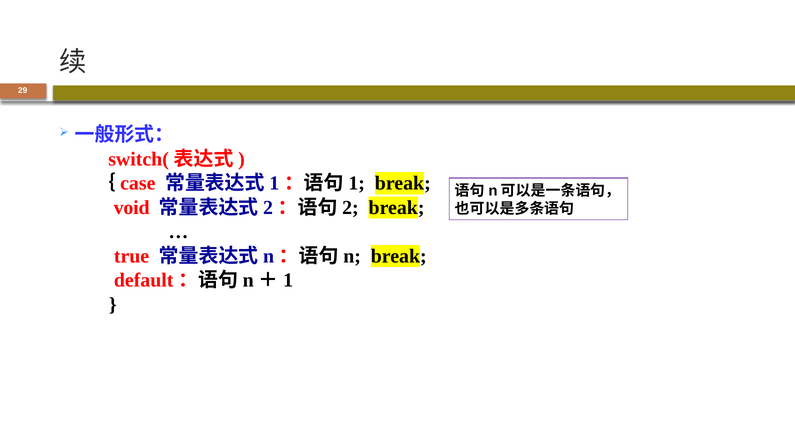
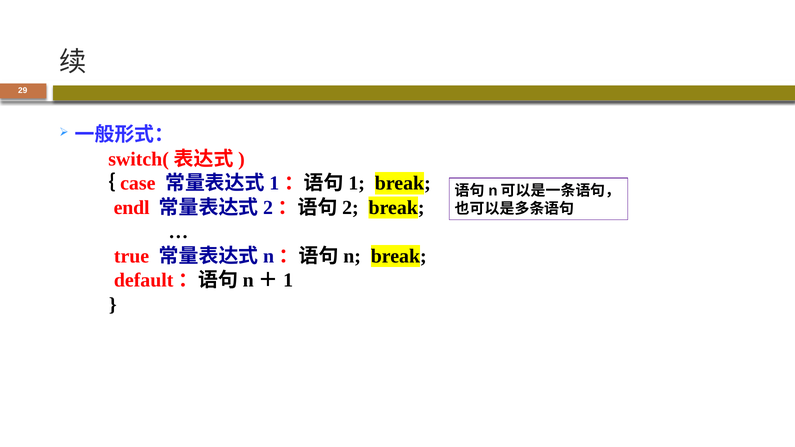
void: void -> endl (132, 208)
